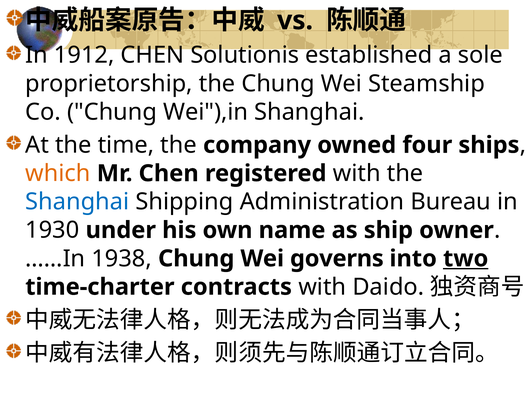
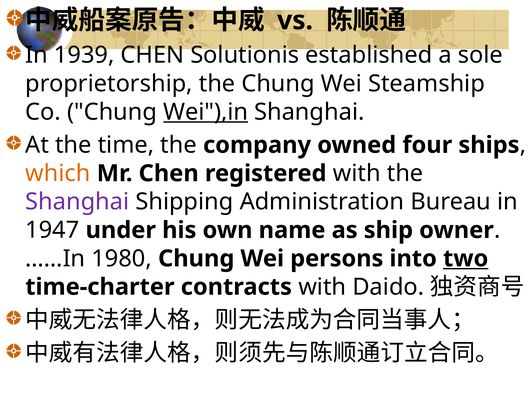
1912: 1912 -> 1939 (84, 55)
Wei"),in underline: none -> present (206, 112)
Shanghai colour: blue -> purple (77, 202)
1930: 1930 -> 1947 (52, 230)
1938: 1938 -> 1980 (122, 259)
governs: governs -> persons (337, 259)
